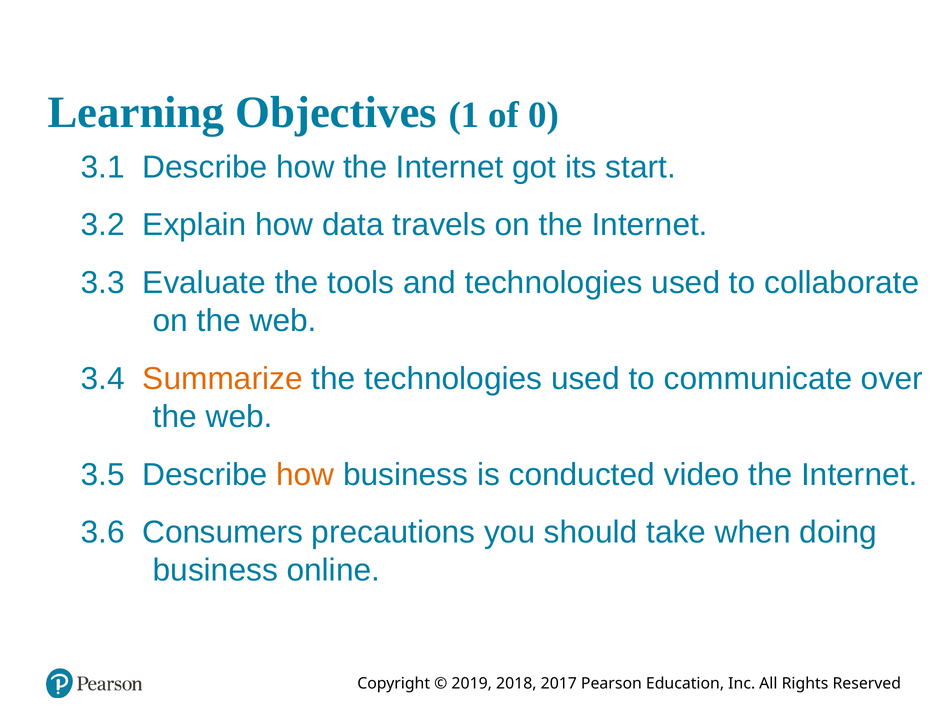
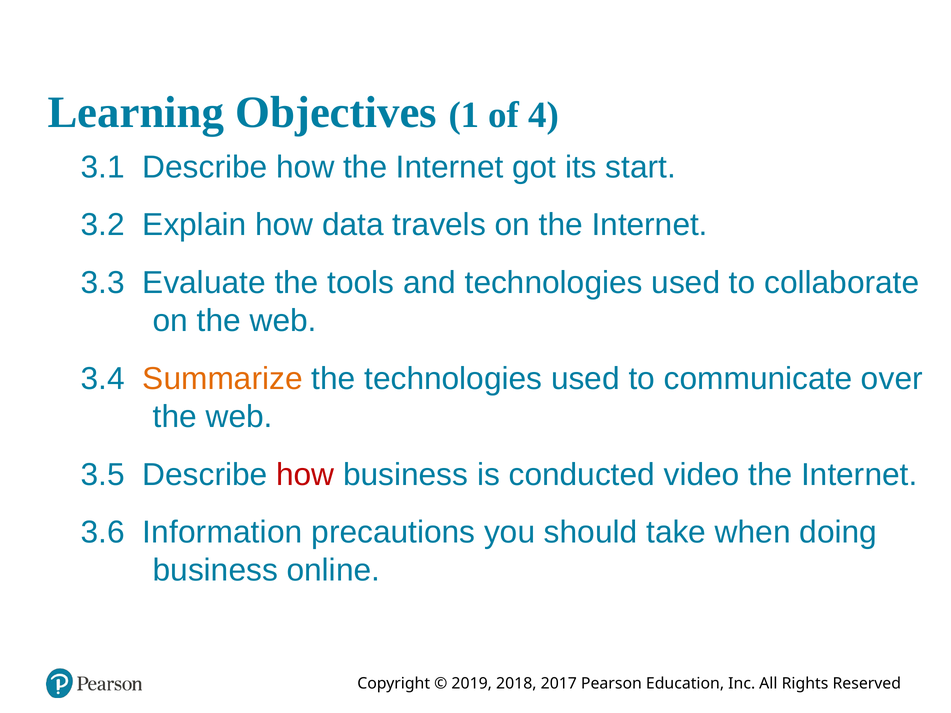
0: 0 -> 4 (544, 115)
how colour: orange -> red (305, 475)
Consumers: Consumers -> Information (222, 533)
